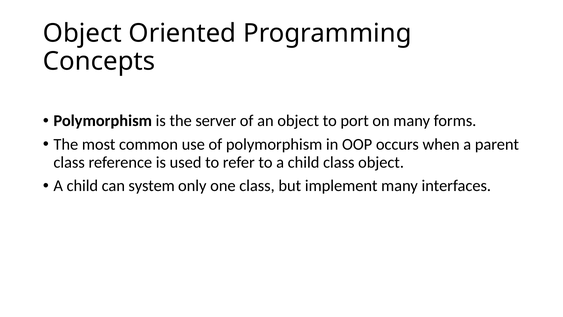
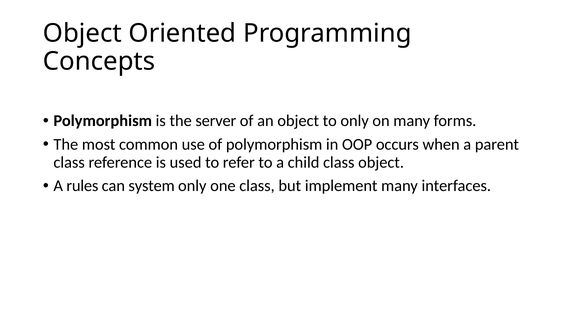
to port: port -> only (355, 121)
child: child -> rules (82, 186)
